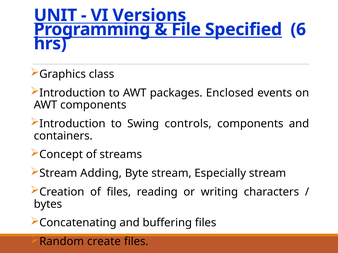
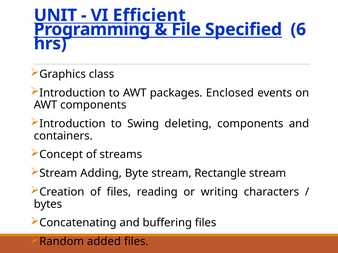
Versions: Versions -> Efficient (149, 15)
controls: controls -> deleting (188, 124)
Especially: Especially -> Rectangle (220, 174)
create: create -> added (104, 242)
